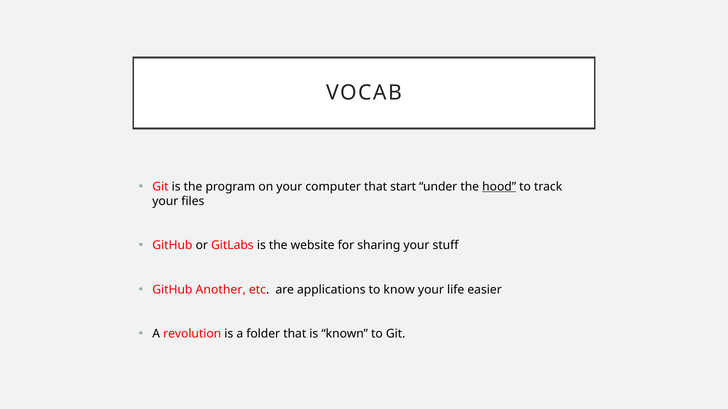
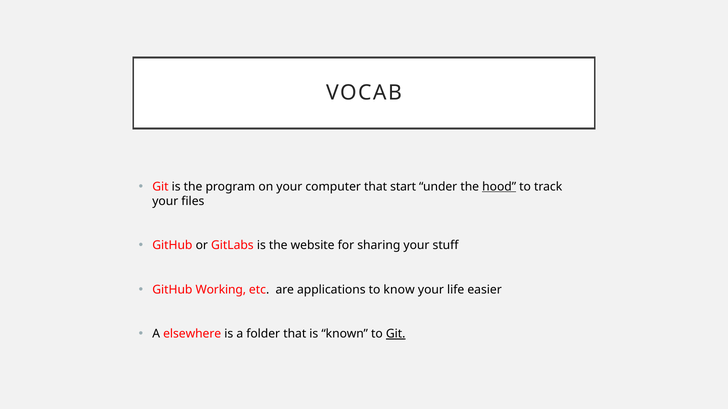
Another: Another -> Working (221, 290)
revolution: revolution -> elsewhere (192, 334)
Git underline: none -> present (396, 334)
